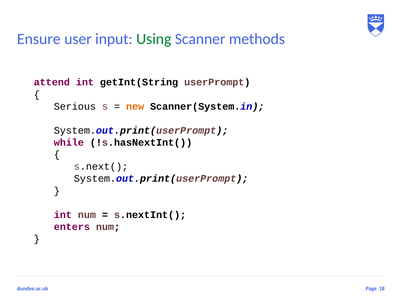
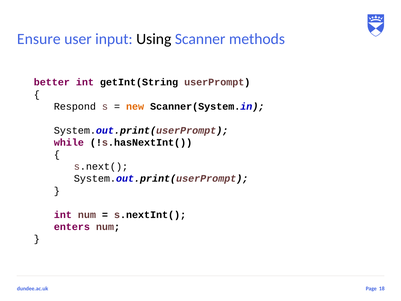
Using colour: green -> black (154, 39)
attend: attend -> better (52, 82)
Serious: Serious -> Respond (75, 106)
